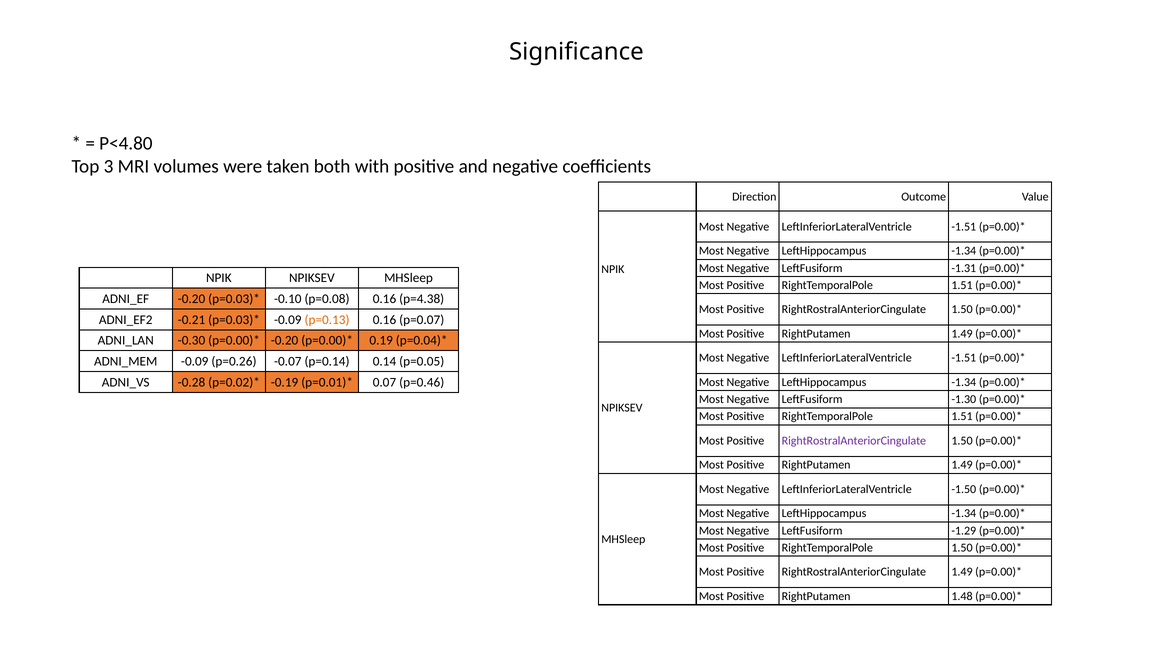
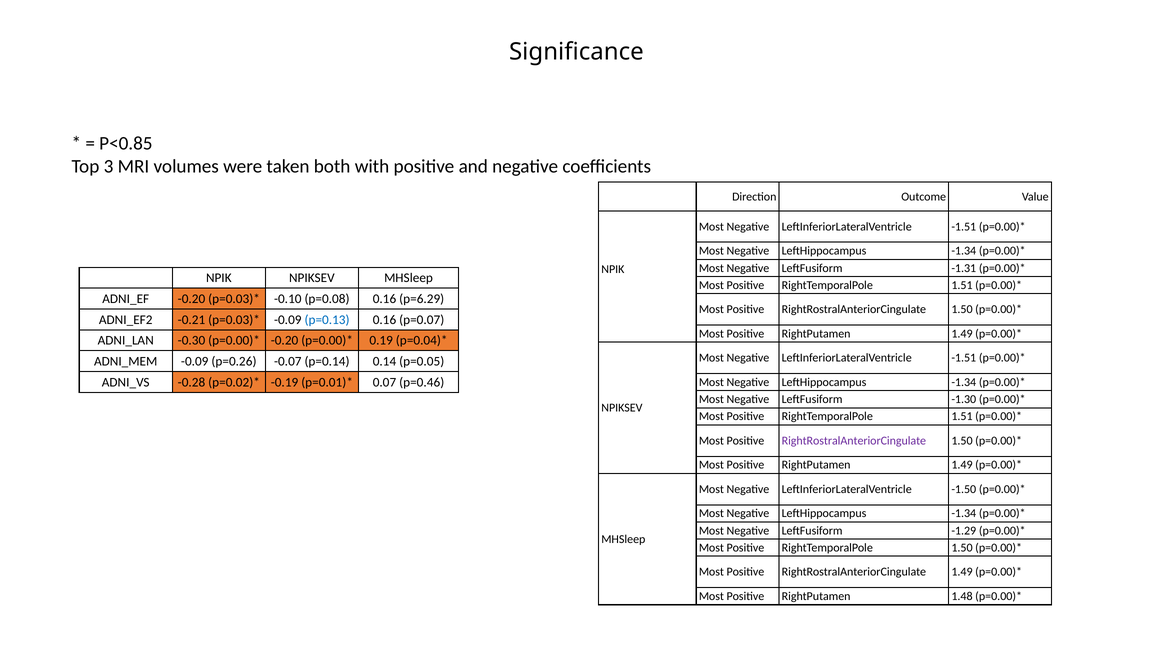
P<4.80: P<4.80 -> P<0.85 (126, 143)
p=4.38: p=4.38 -> p=6.29 (422, 299)
p=0.13 colour: orange -> blue (327, 320)
